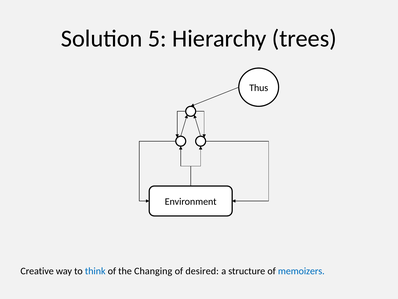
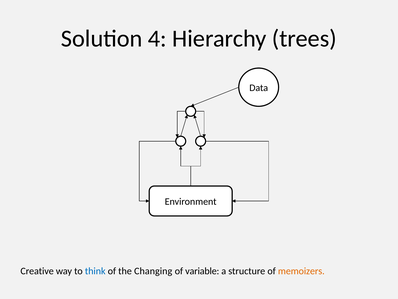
5: 5 -> 4 (157, 39)
Thus: Thus -> Data (259, 88)
desired: desired -> variable (202, 271)
memoizers colour: blue -> orange (301, 271)
